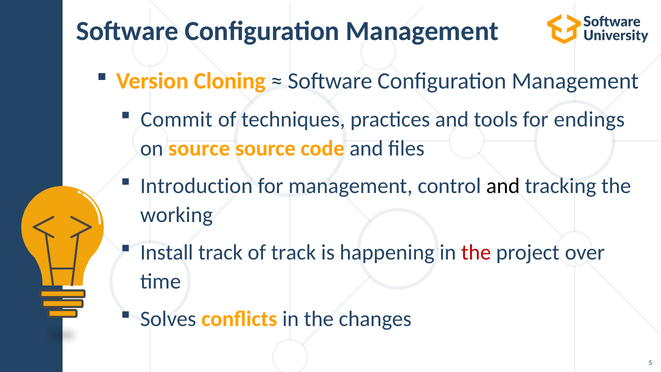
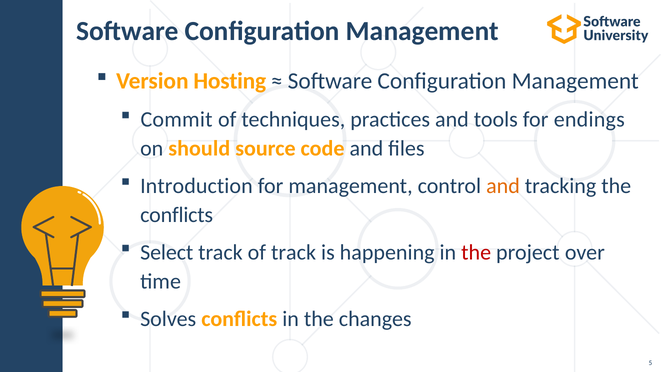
Cloning: Cloning -> Hosting (230, 81)
on source: source -> should (199, 148)
and colour: black -> orange (503, 186)
working: working -> conflicts (177, 215)
Install: Install -> Select (167, 252)
